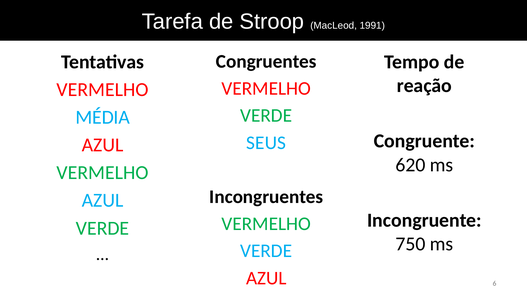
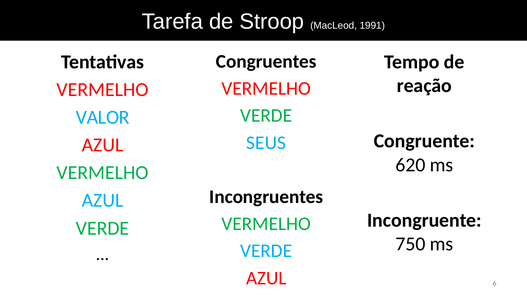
MÉDIA: MÉDIA -> VALOR (103, 117)
